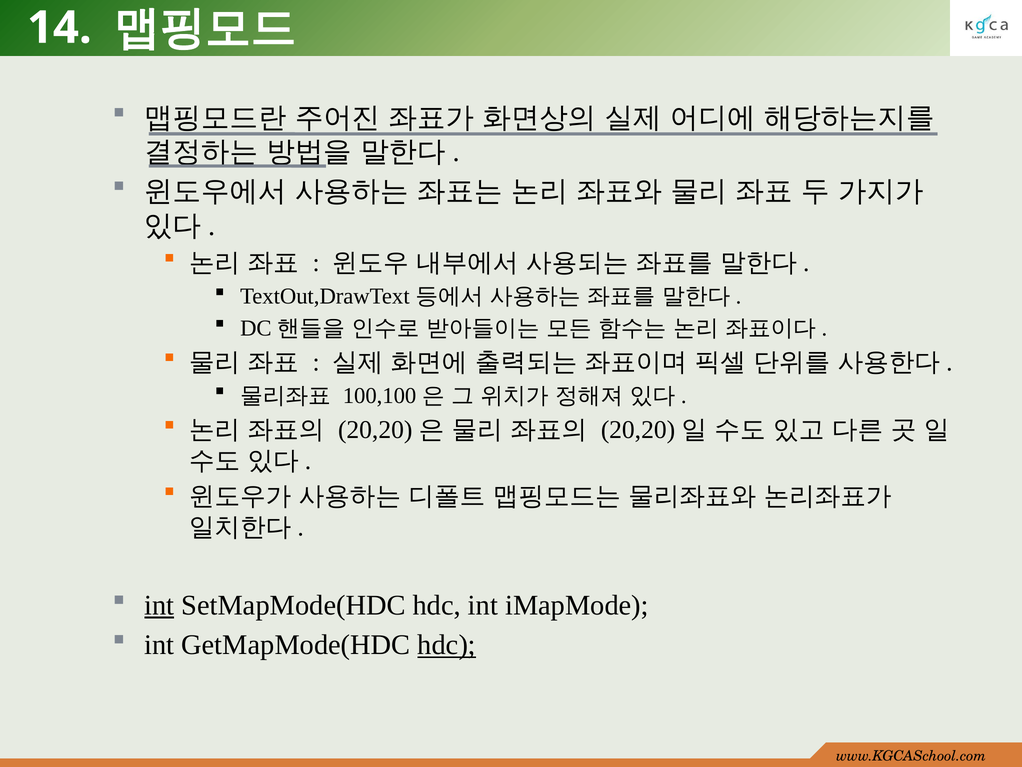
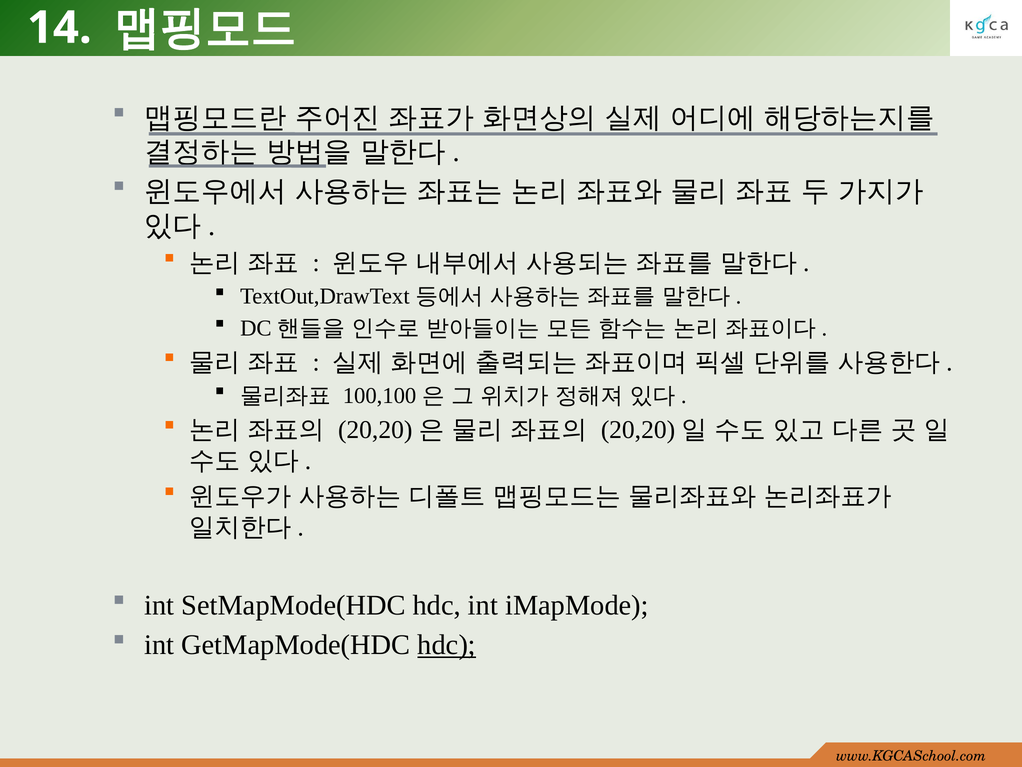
int underline: present -> none (159, 605)
